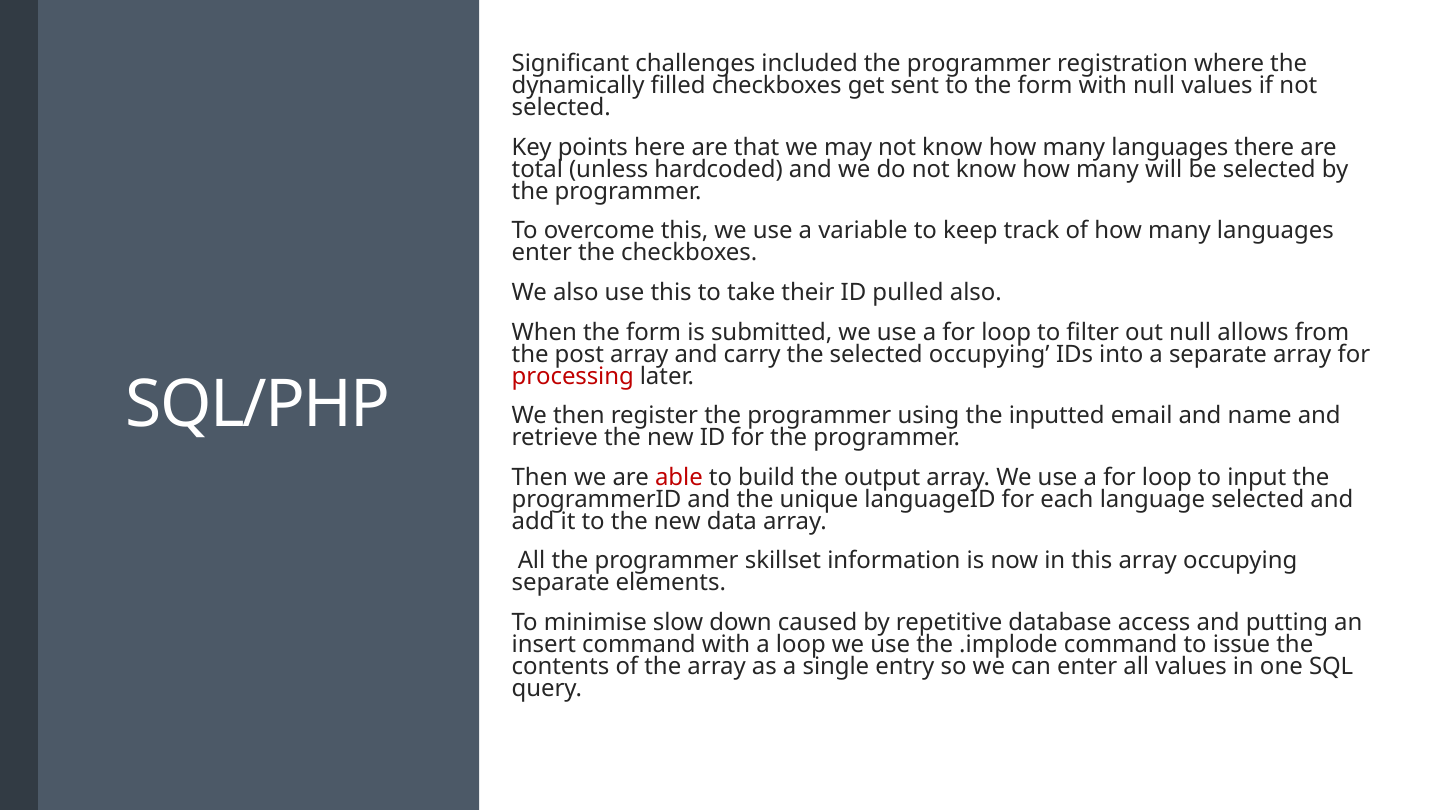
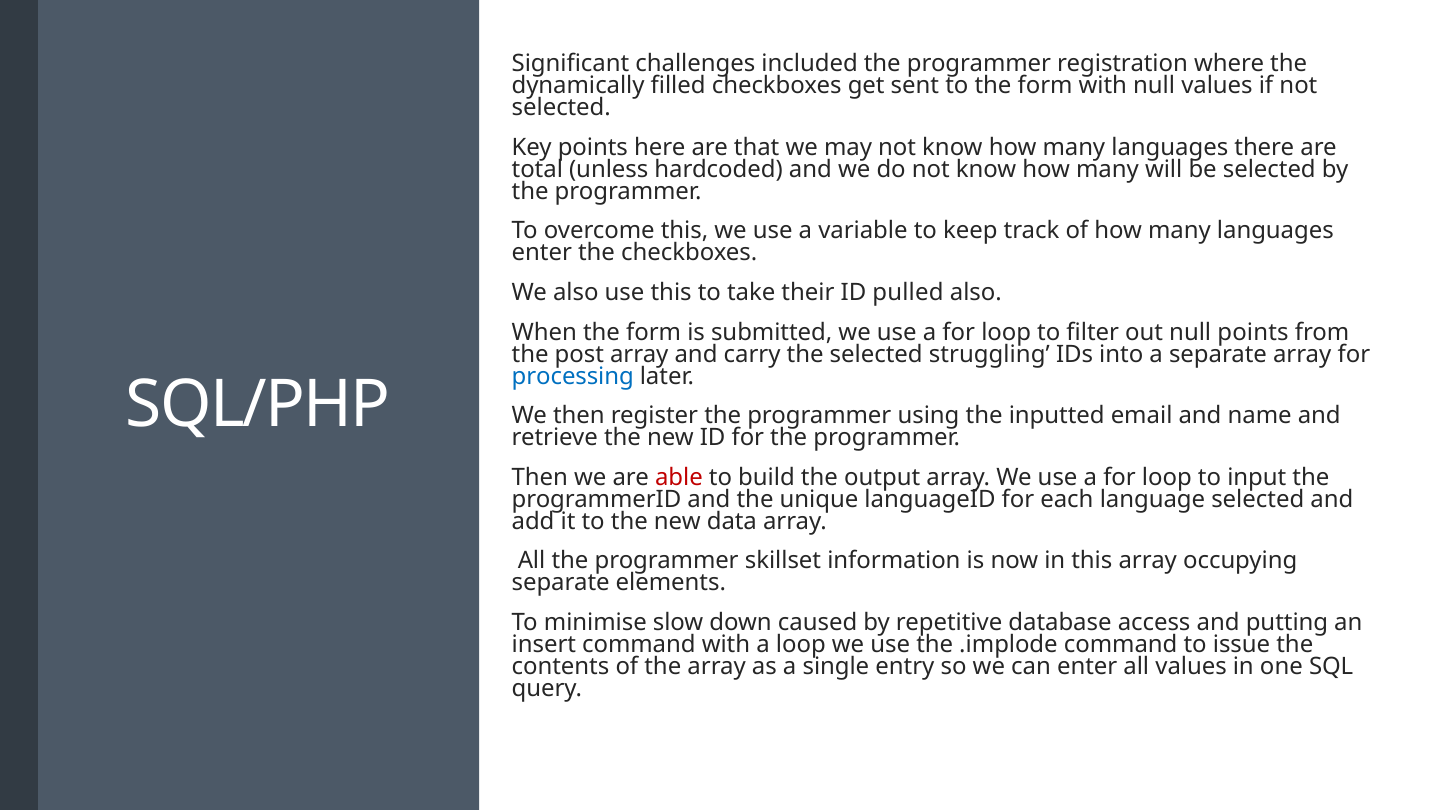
null allows: allows -> points (1253, 332)
selected occupying: occupying -> struggling (989, 354)
processing colour: red -> blue (573, 376)
